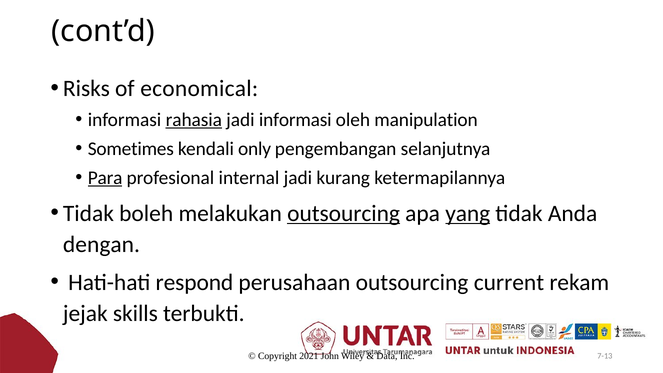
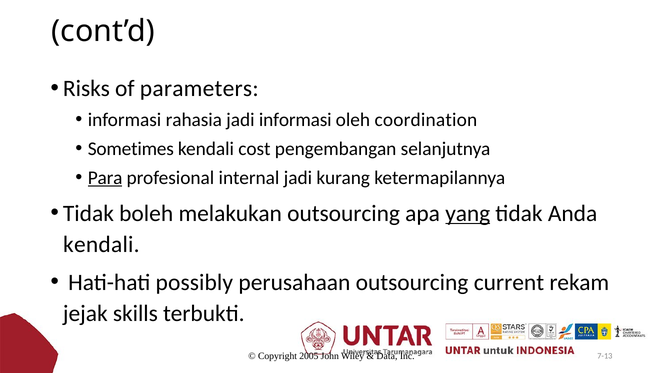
economical: economical -> parameters (199, 89)
rahasia underline: present -> none (194, 120)
manipulation: manipulation -> coordination (426, 120)
only: only -> cost (254, 149)
outsourcing underline: present -> none (344, 213)
dengan: dengan -> kendali (101, 244)
respond: respond -> possibly (194, 282)
2021: 2021 -> 2005 (309, 356)
